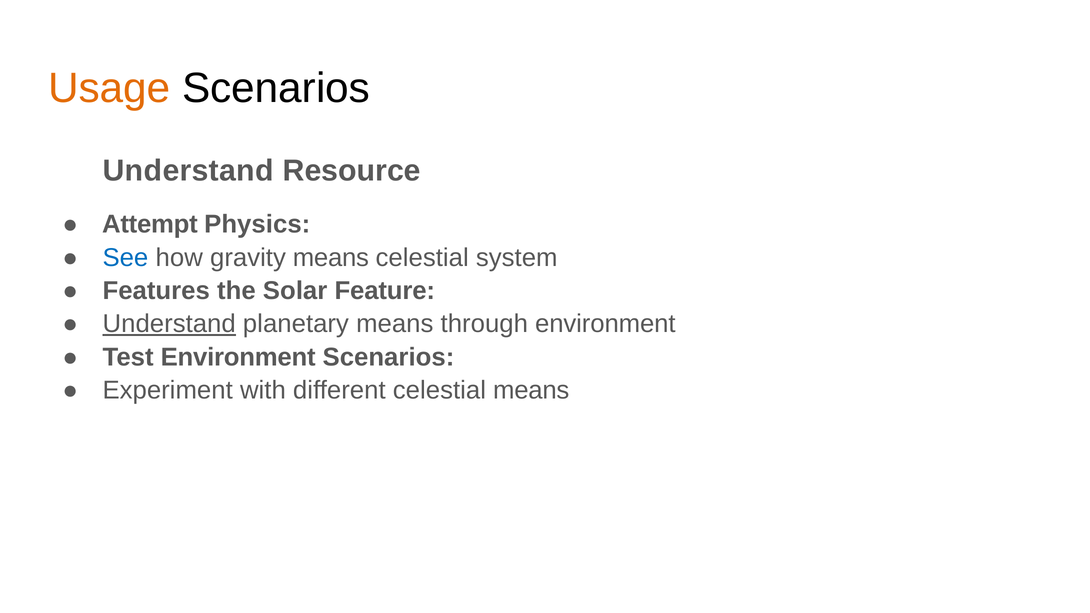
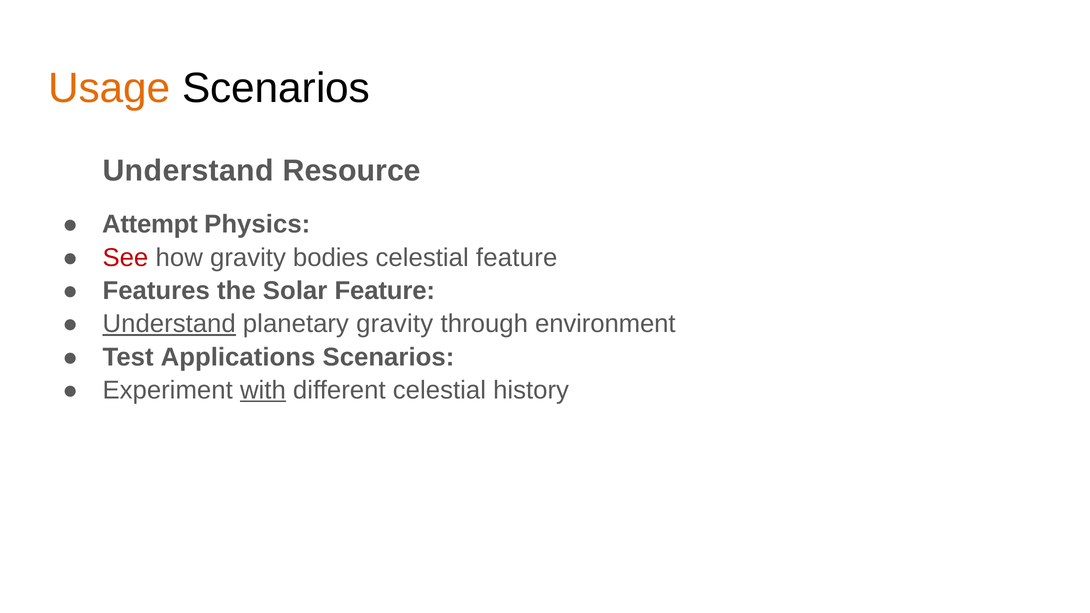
See colour: blue -> red (125, 258)
gravity means: means -> bodies (331, 258)
celestial system: system -> feature (517, 258)
planetary means: means -> gravity (395, 324)
Test Environment: Environment -> Applications (238, 357)
with underline: none -> present (263, 390)
celestial means: means -> history (531, 390)
